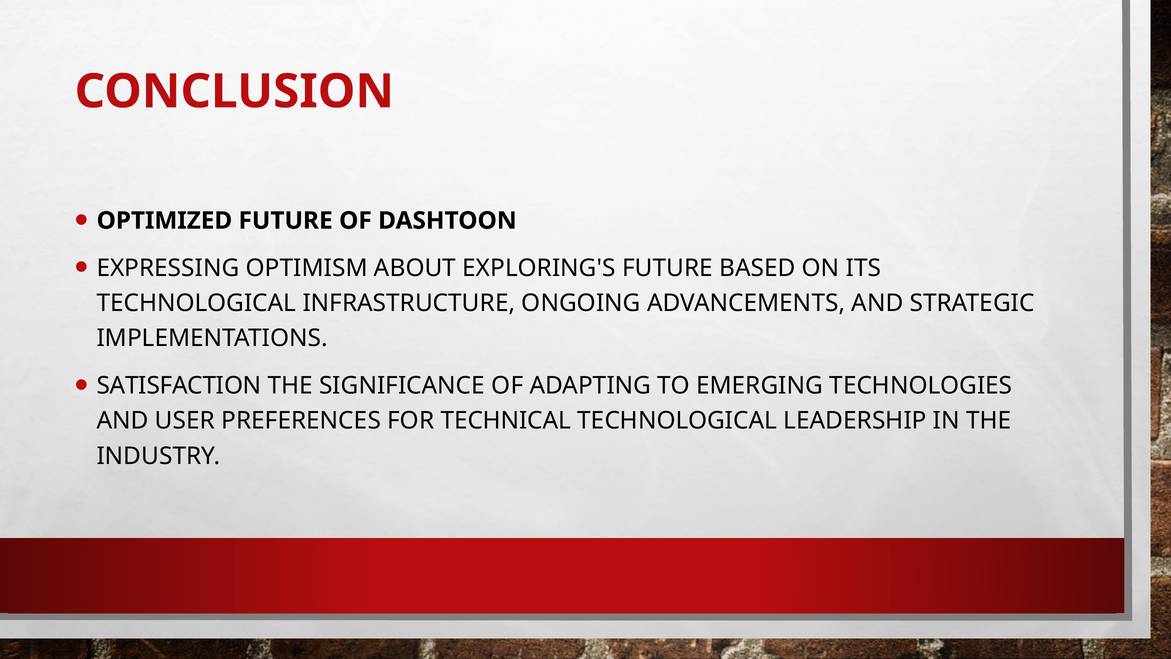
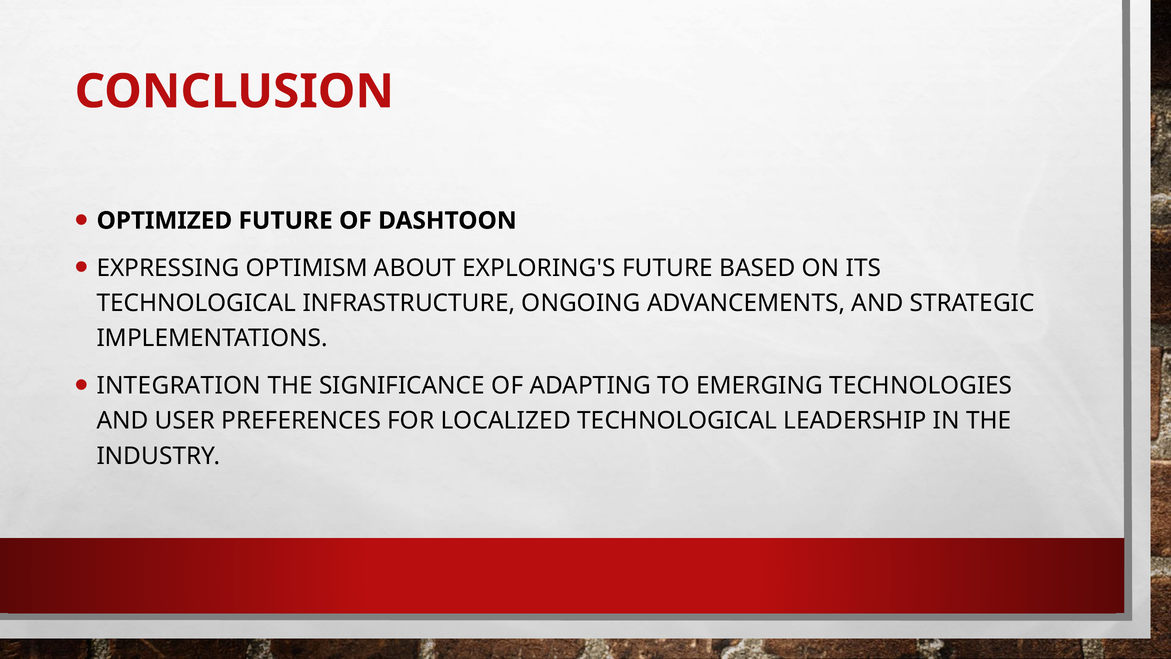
SATISFACTION: SATISFACTION -> INTEGRATION (179, 385)
TECHNICAL: TECHNICAL -> LOCALIZED (506, 421)
